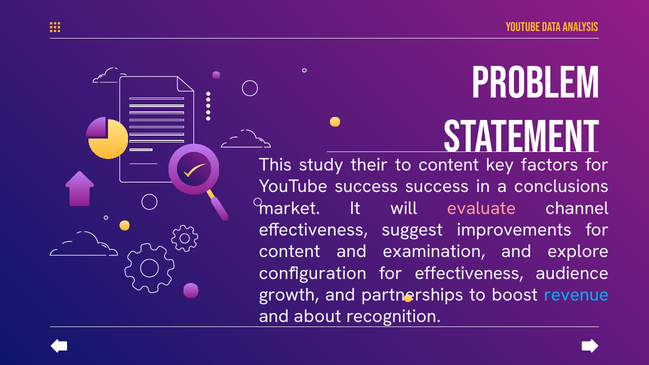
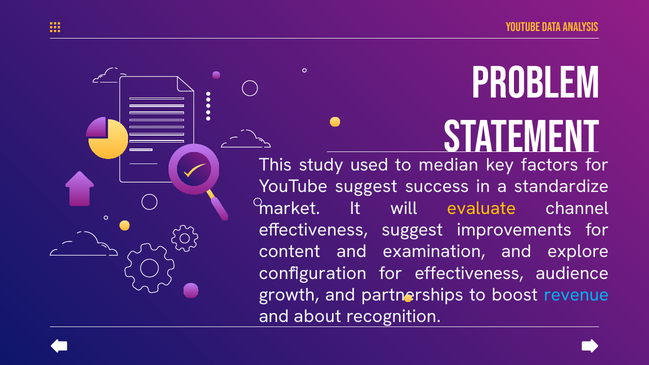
their: their -> used (369, 165)
to content: content -> median (449, 165)
YouTube success: success -> suggest (366, 187)
conclusions: conclusions -> standardize (561, 187)
evaluate colour: pink -> yellow (481, 208)
